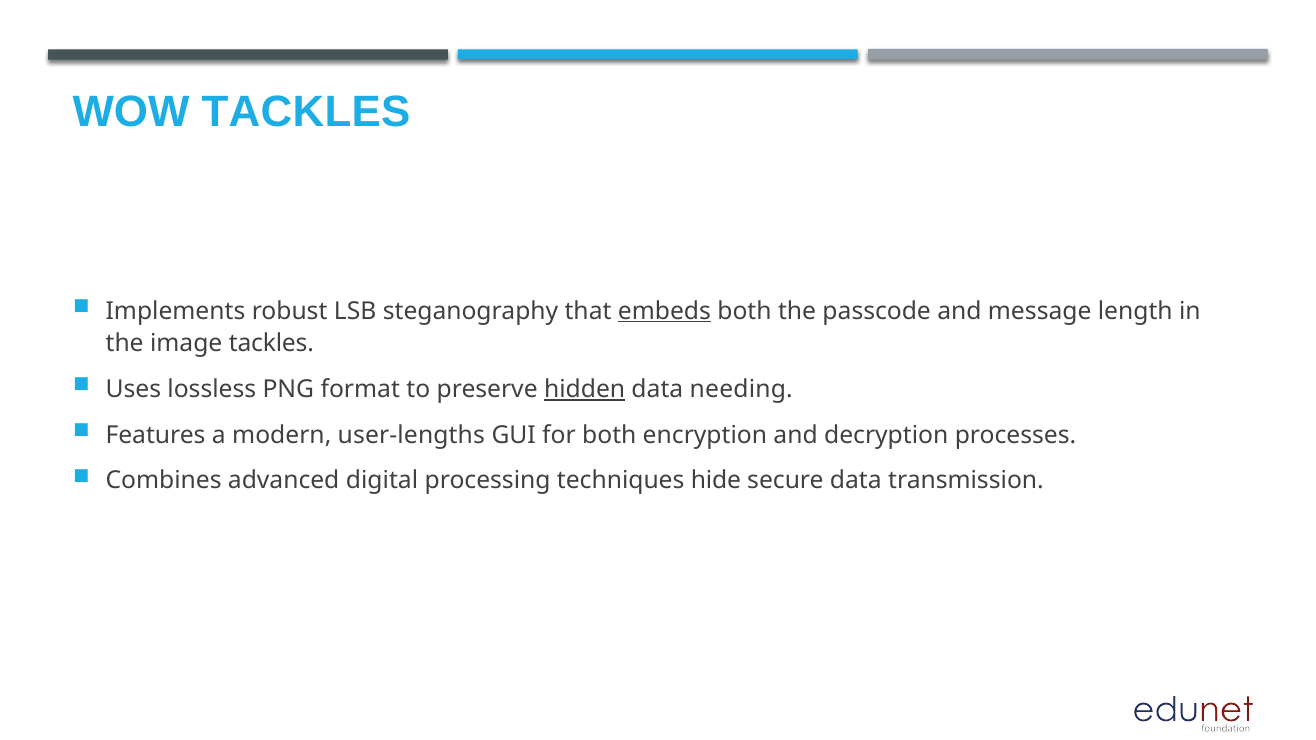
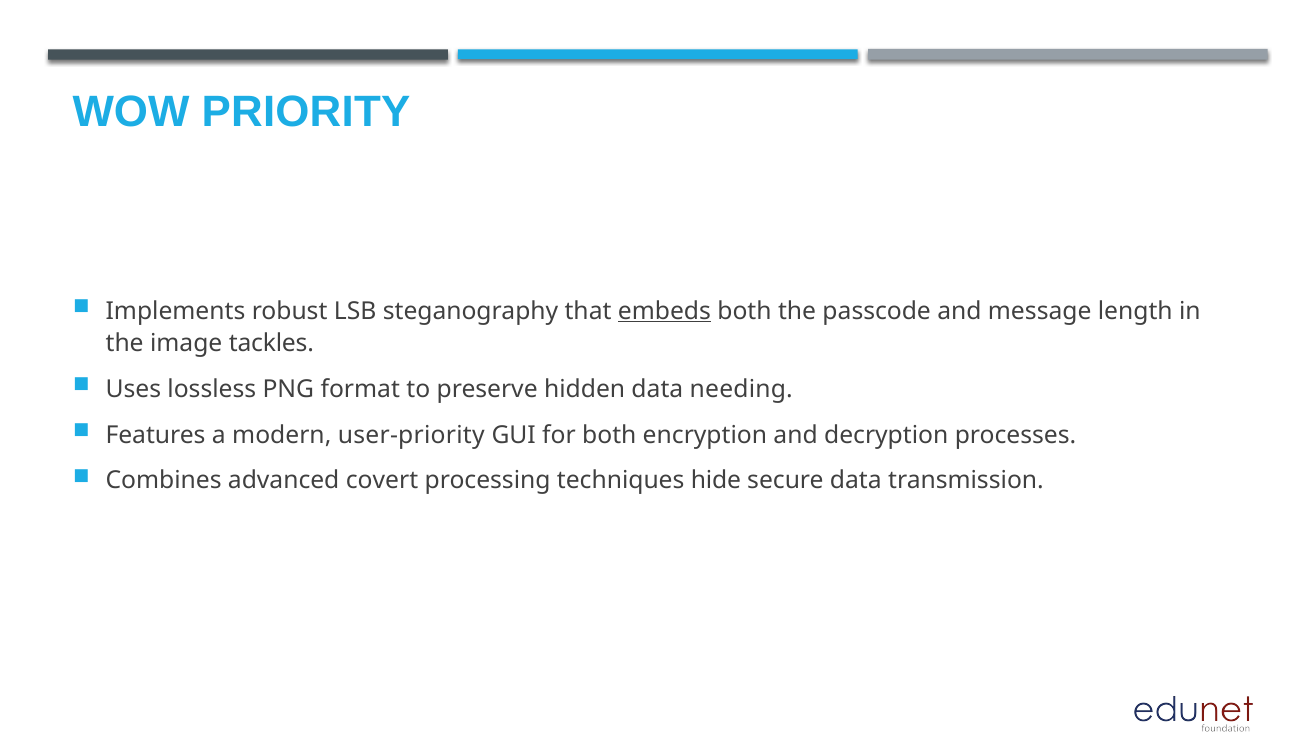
WOW TACKLES: TACKLES -> PRIORITY (306, 112)
hidden underline: present -> none (585, 389)
user-lengths: user-lengths -> user-priority (411, 435)
digital: digital -> covert (382, 481)
